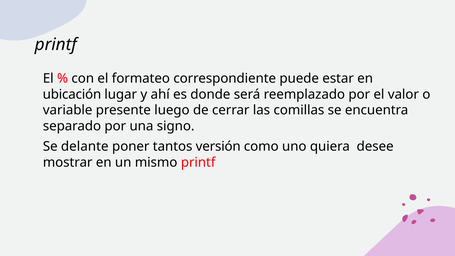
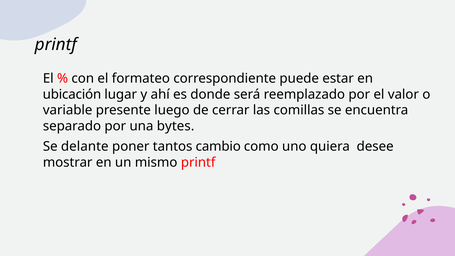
signo: signo -> bytes (176, 126)
versión: versión -> cambio (218, 146)
